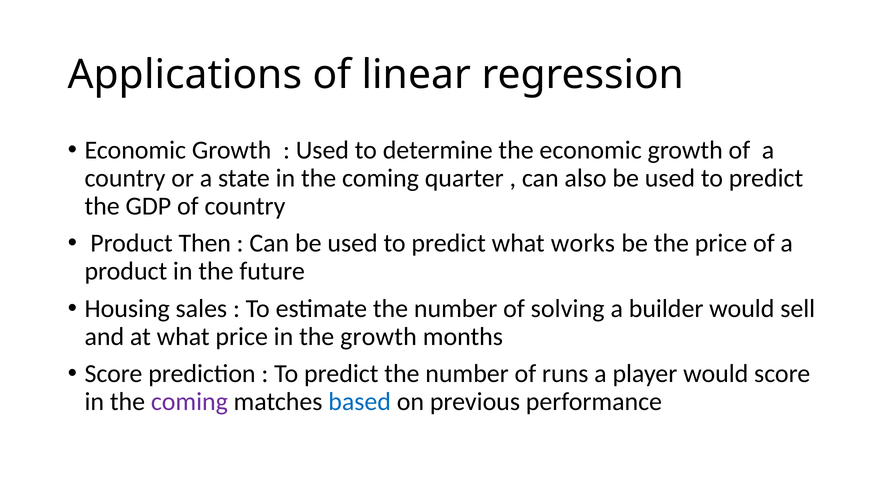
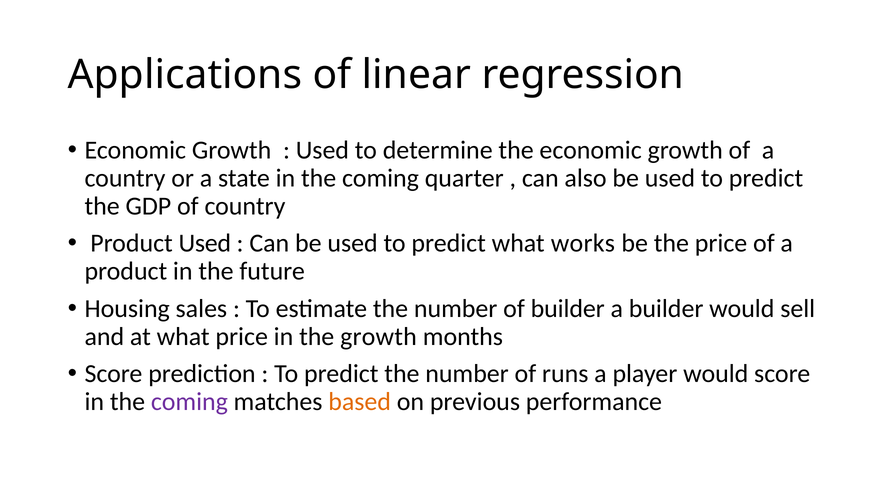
Product Then: Then -> Used (205, 244)
of solving: solving -> builder (568, 309)
based colour: blue -> orange (360, 402)
